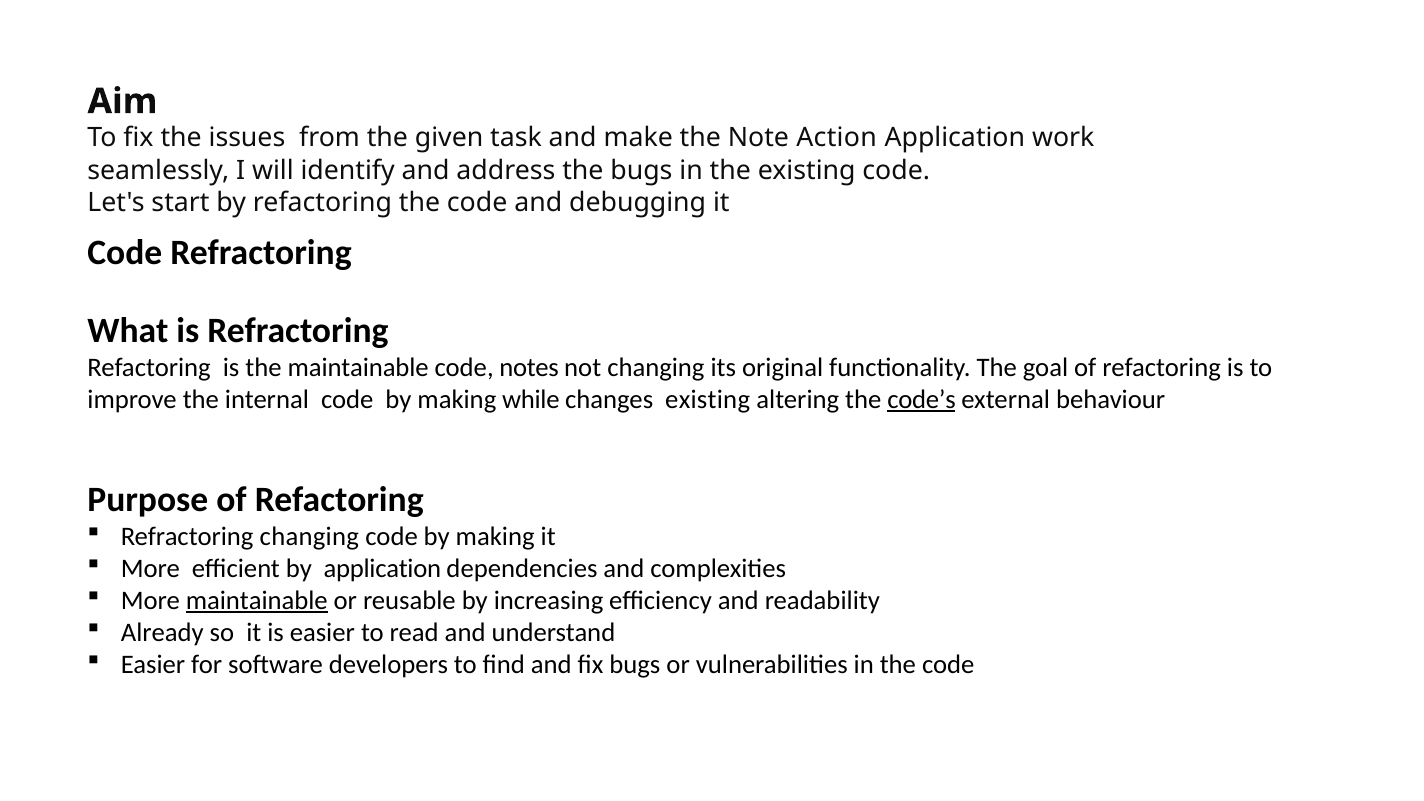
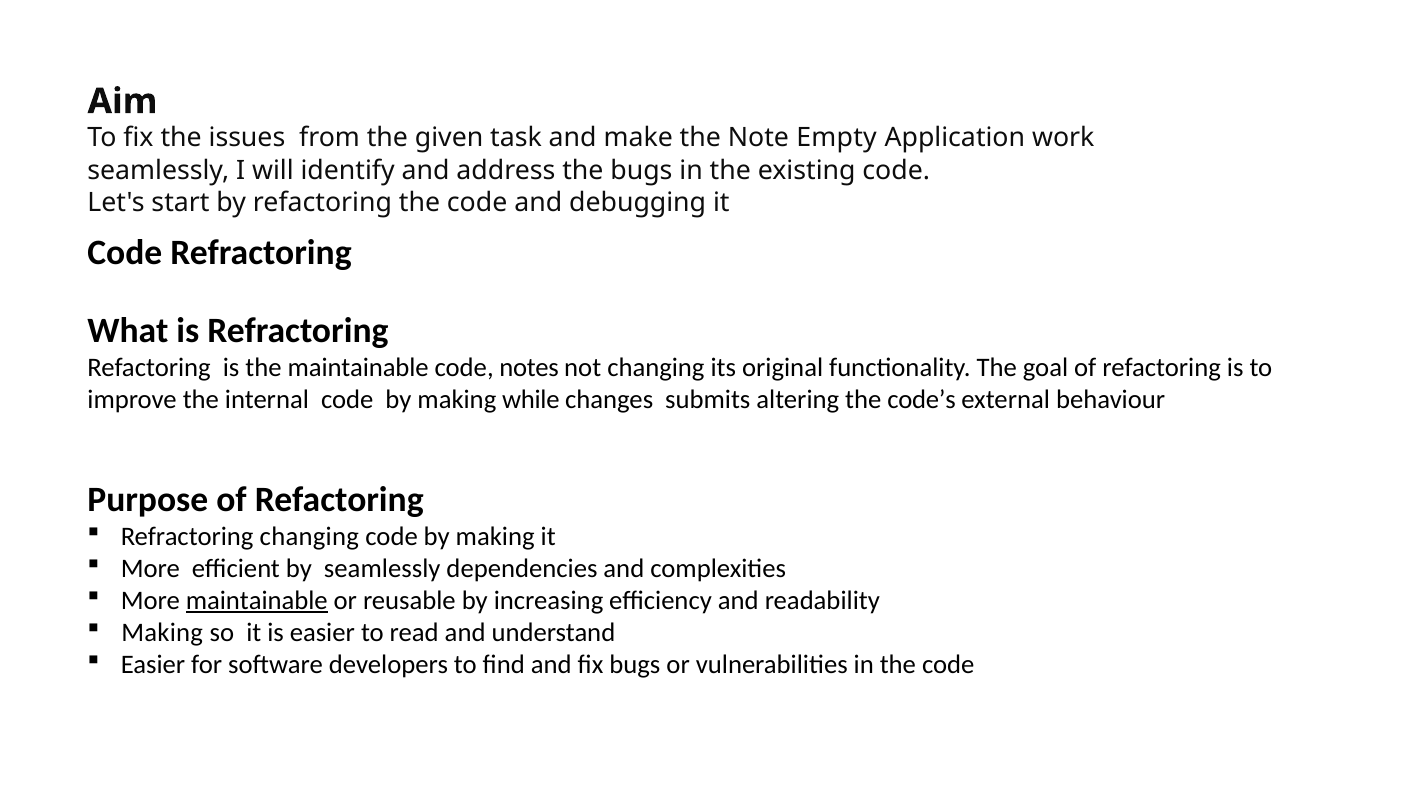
Action: Action -> Empty (837, 138)
changes existing: existing -> submits (708, 400)
code’s underline: present -> none (922, 400)
by application: application -> seamlessly (382, 569)
Already: Already -> Making (162, 633)
